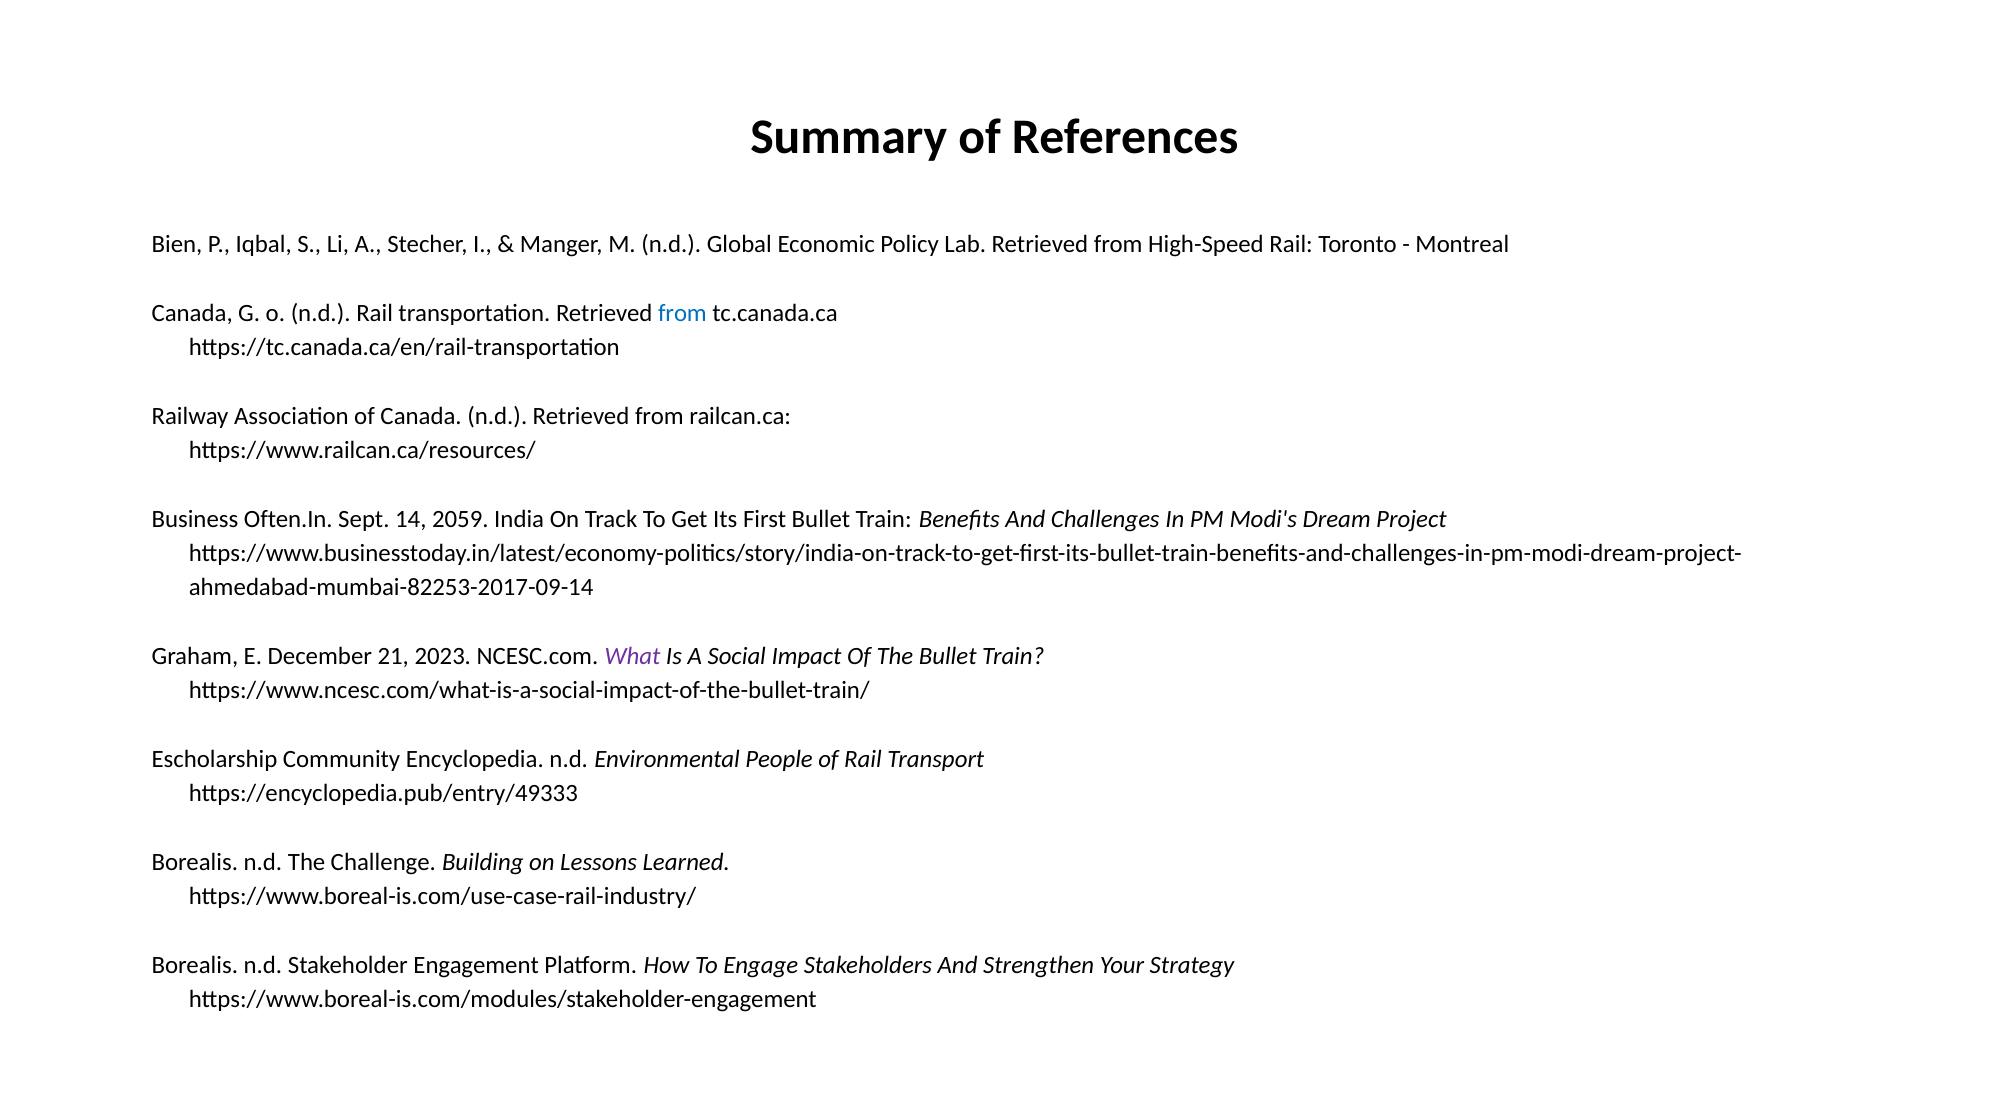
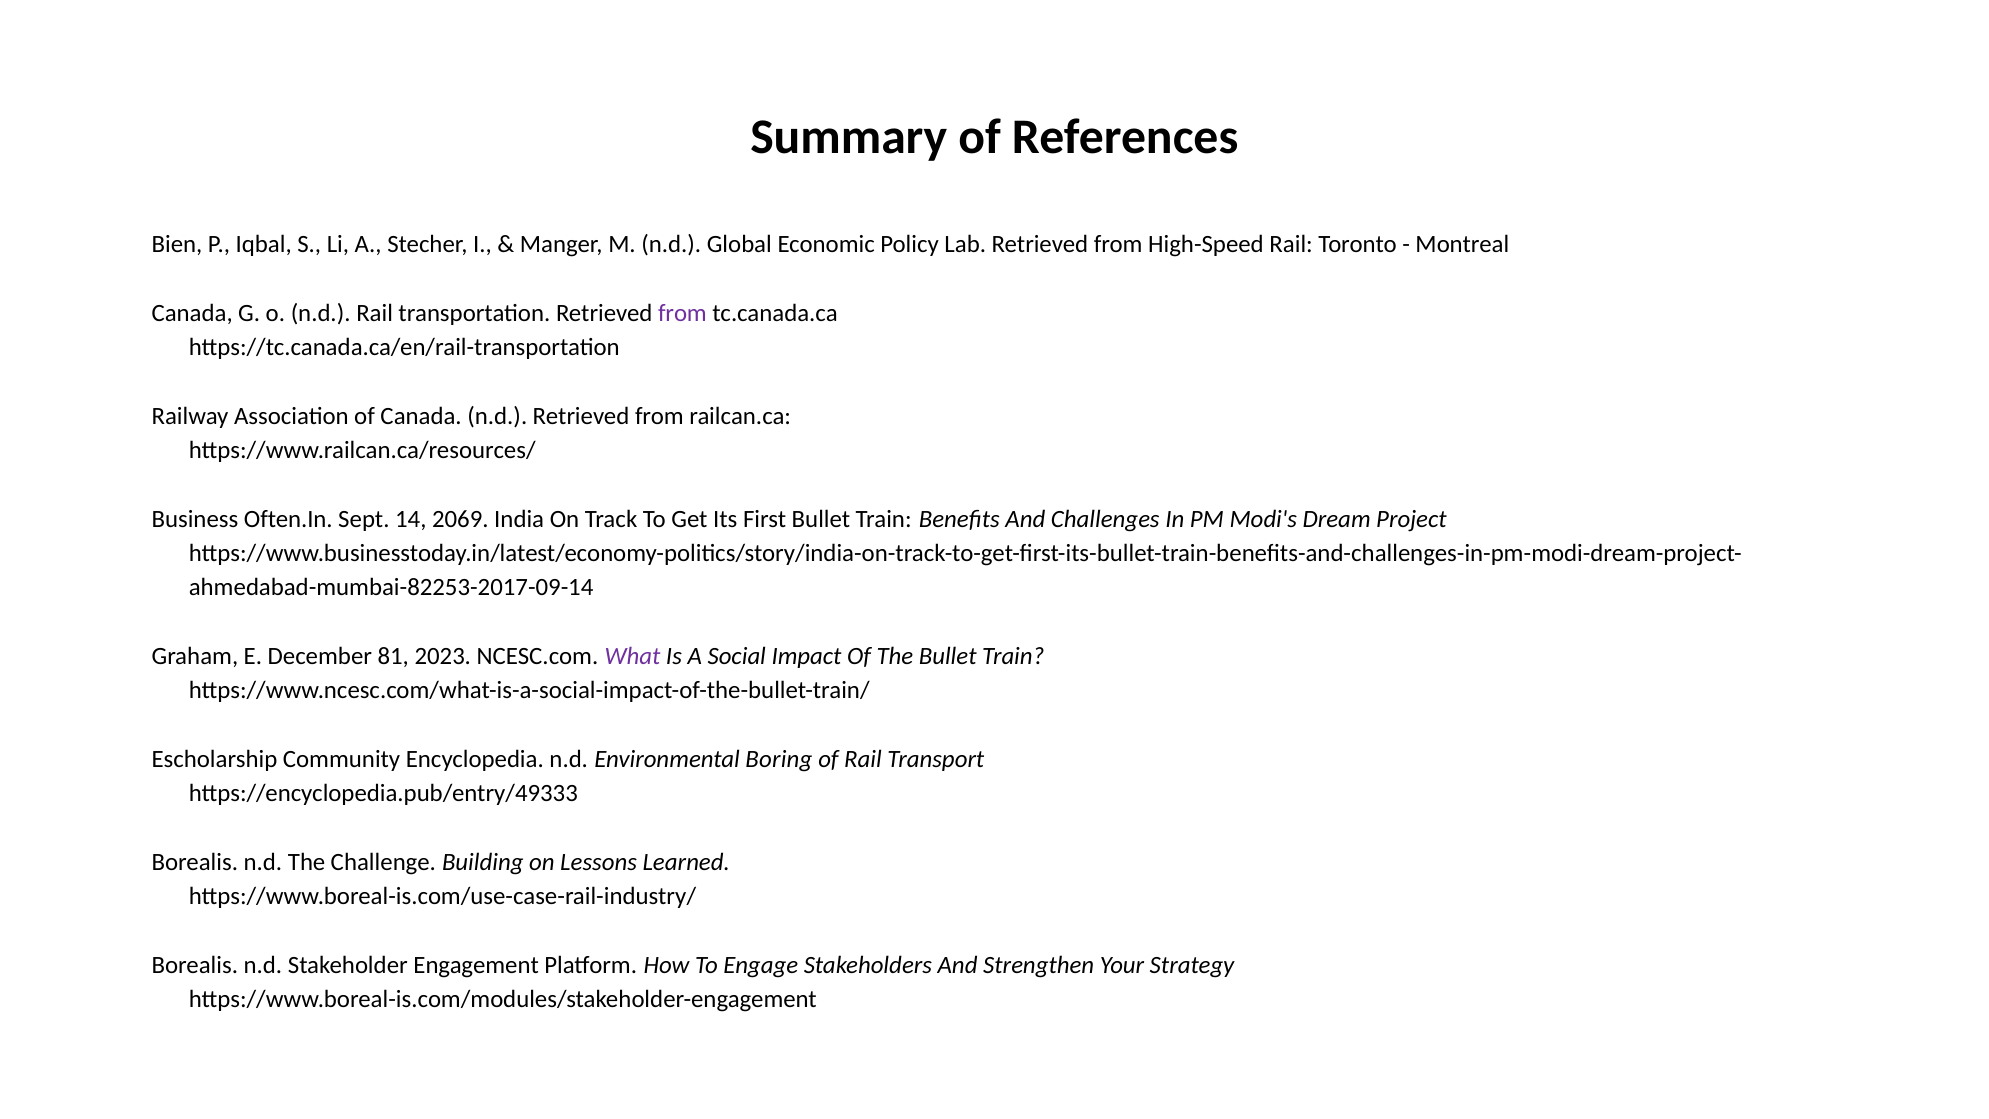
from colour: blue -> purple (682, 313)
2059: 2059 -> 2069 (460, 519)
21: 21 -> 81 (393, 656)
People: People -> Boring (779, 759)
